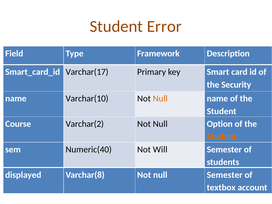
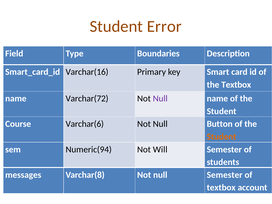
Framework: Framework -> Boundaries (158, 54)
Varchar(17: Varchar(17 -> Varchar(16 (87, 72)
the Security: Security -> Textbox (236, 85)
Varchar(10: Varchar(10 -> Varchar(72 (87, 99)
Null colour: orange -> purple (160, 99)
Varchar(2: Varchar(2 -> Varchar(6 (85, 124)
Option: Option -> Button (220, 124)
Numeric(40: Numeric(40 -> Numeric(94 (89, 149)
displayed: displayed -> messages (23, 175)
